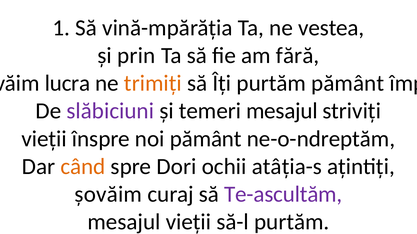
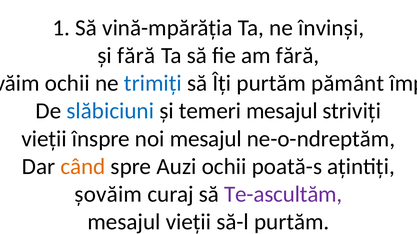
vestea: vestea -> învinși (331, 28)
și prin: prin -> fără (136, 56)
lucra: lucra -> ochii (67, 83)
trimiți colour: orange -> blue (153, 83)
slăbiciuni colour: purple -> blue (110, 111)
noi pământ: pământ -> mesajul (206, 139)
Dori: Dori -> Auzi (176, 167)
atâția-s: atâția-s -> poată-s (287, 167)
